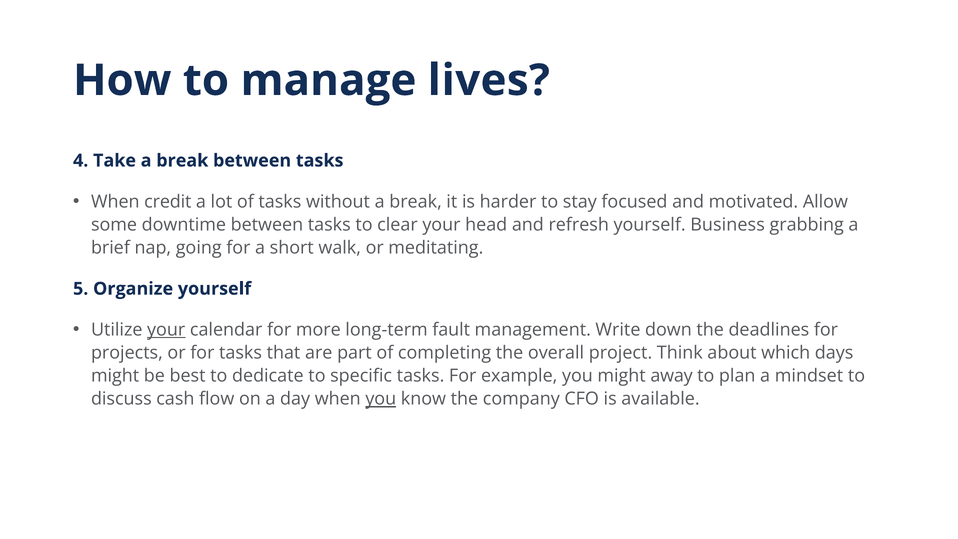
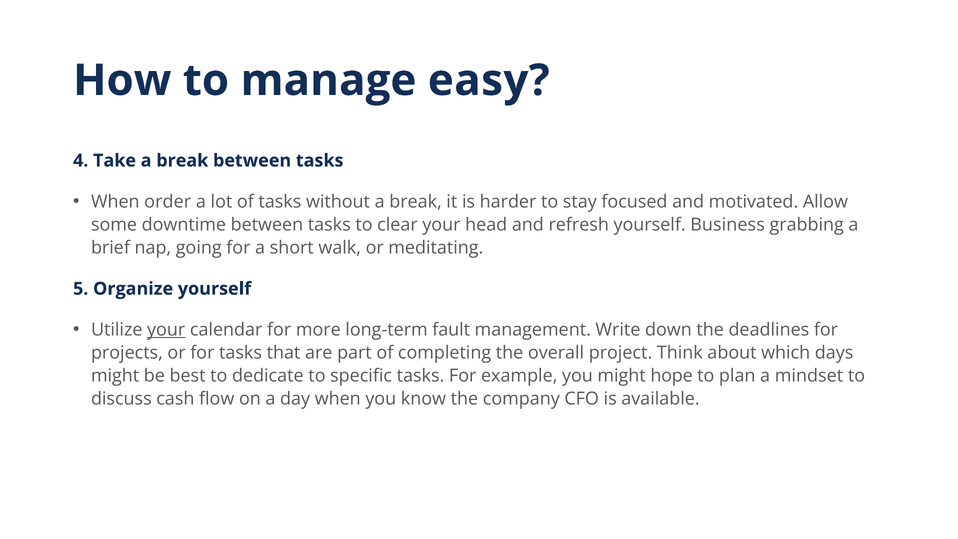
lives: lives -> easy (489, 80)
credit: credit -> order (168, 202)
away: away -> hope (672, 376)
you underline: present -> none (381, 399)
